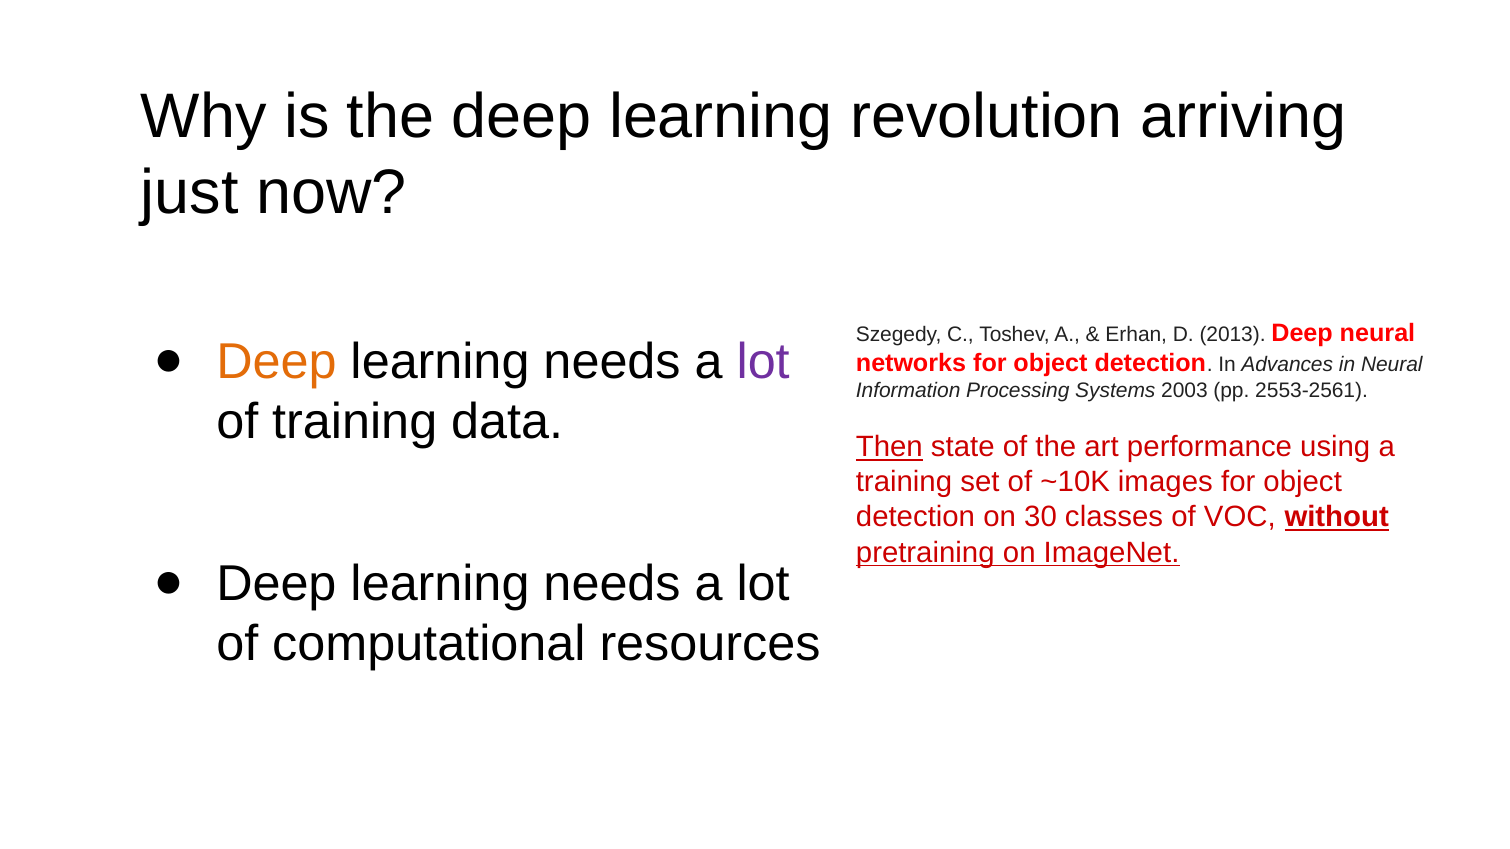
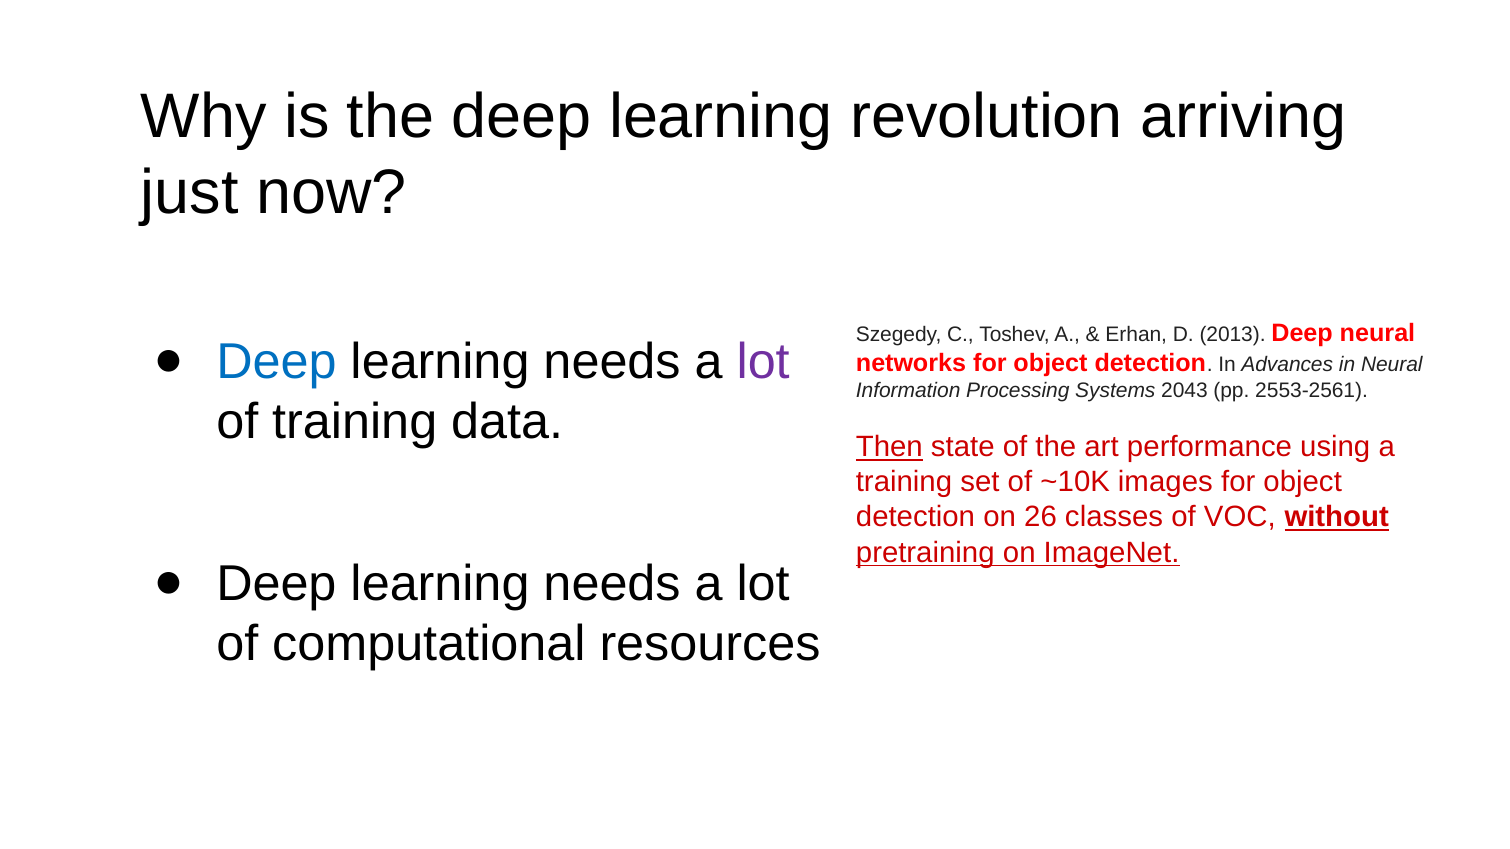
Deep colour: orange -> blue (276, 362)
2003: 2003 -> 2043 (1184, 391)
30: 30 -> 26 (1041, 518)
